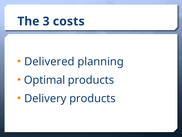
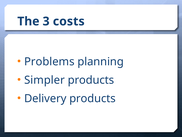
Delivered: Delivered -> Problems (49, 61)
Optimal: Optimal -> Simpler (45, 80)
